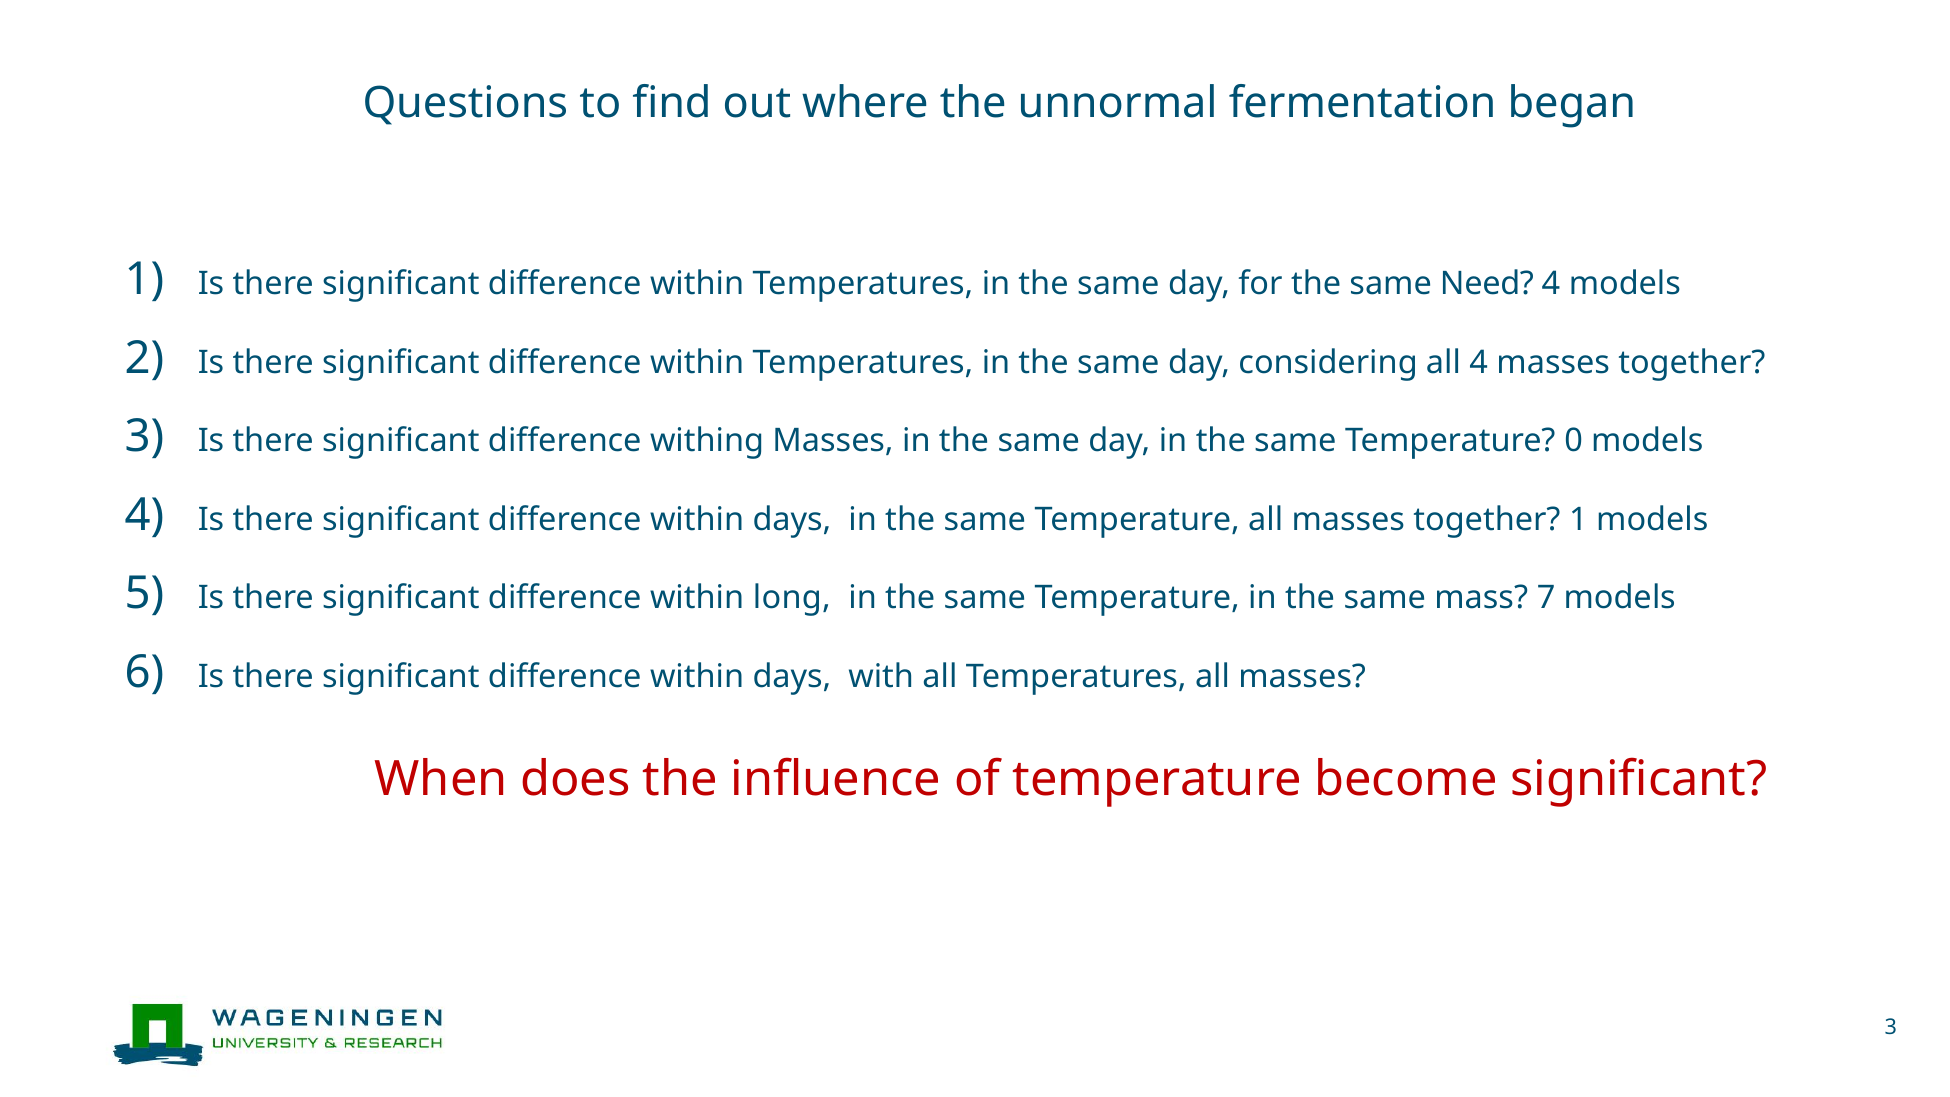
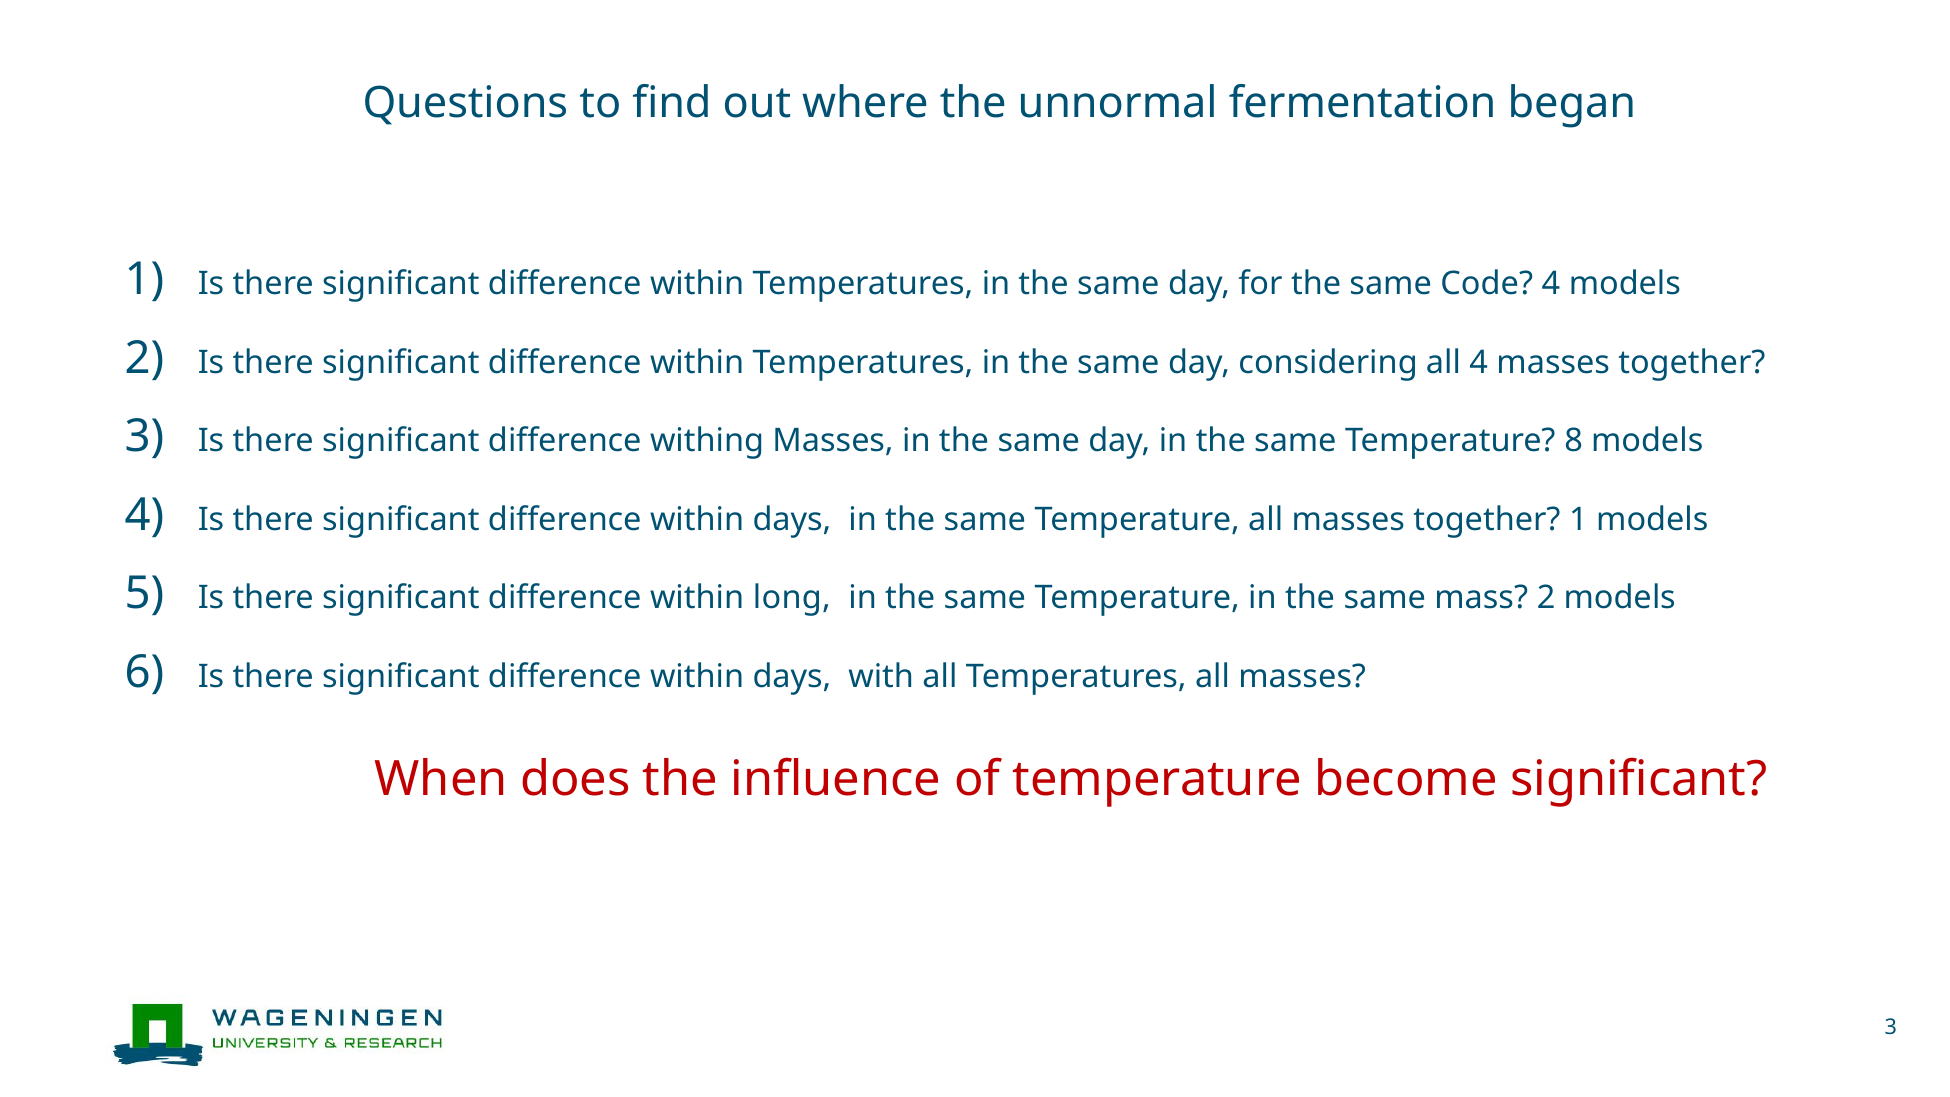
Need: Need -> Code (1487, 284)
0: 0 -> 8 (1574, 441)
mass 7: 7 -> 2 (1546, 598)
